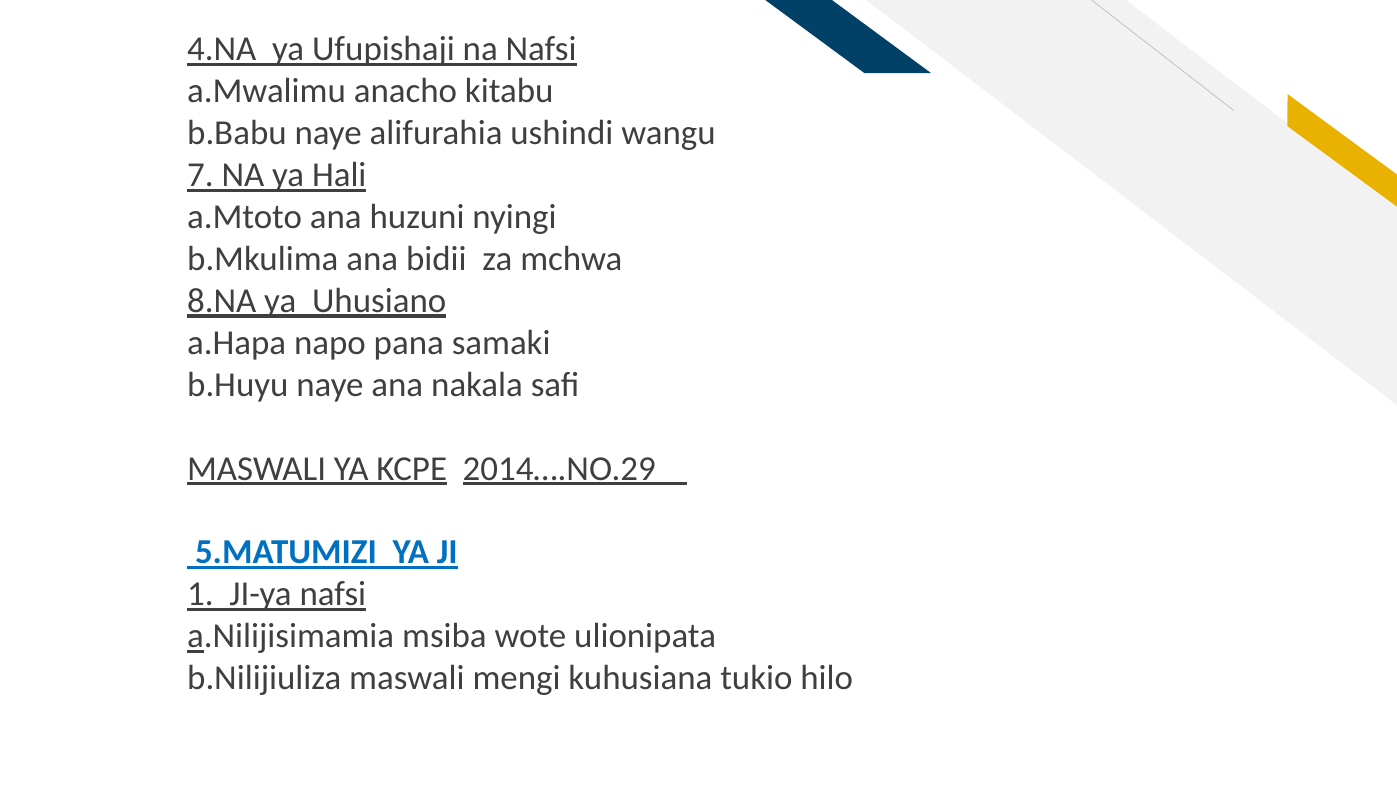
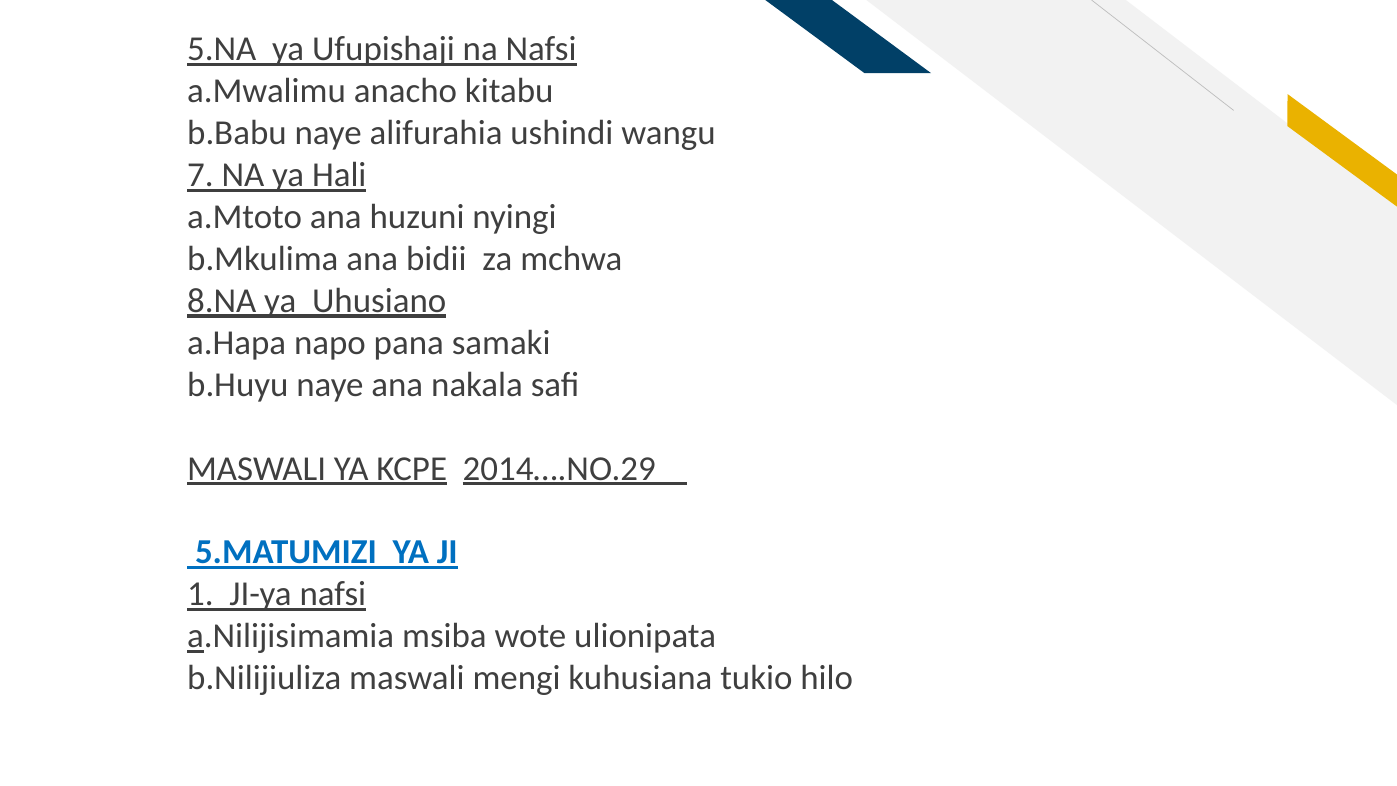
4.NA: 4.NA -> 5.NA (222, 49)
